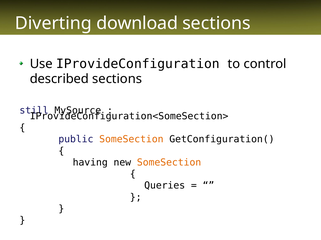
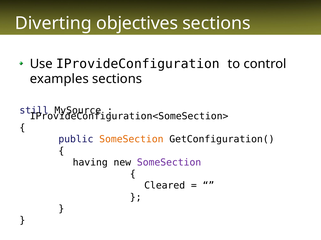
download: download -> objectives (137, 23)
described: described -> examples (59, 79)
SomeSection colour: orange -> purple (169, 163)
Queries: Queries -> Cleared (165, 186)
